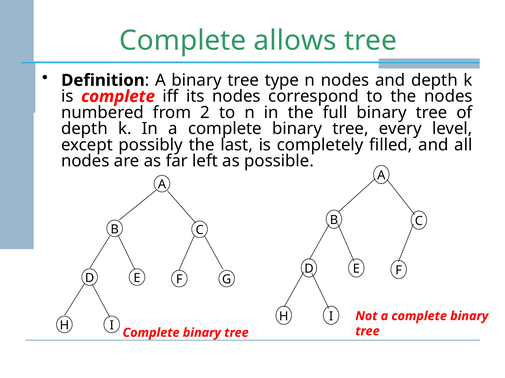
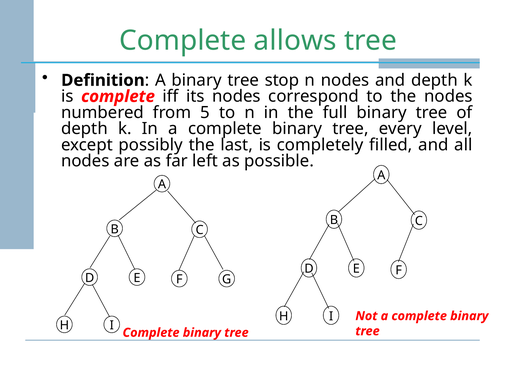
type: type -> stop (282, 80)
2: 2 -> 5 (205, 113)
